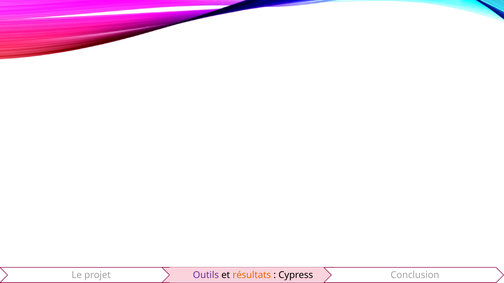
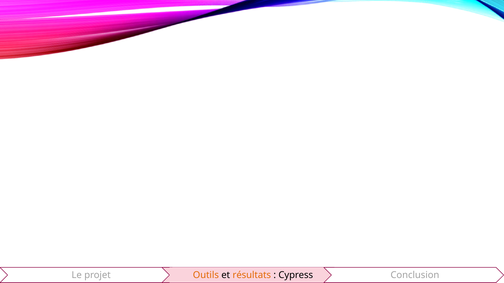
Outils colour: purple -> orange (206, 275)
